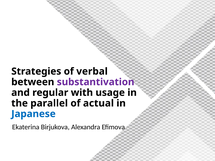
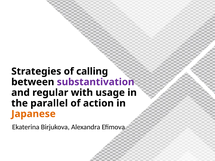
verbal: verbal -> calling (92, 71)
actual: actual -> action (98, 103)
Japanese colour: blue -> orange (33, 114)
